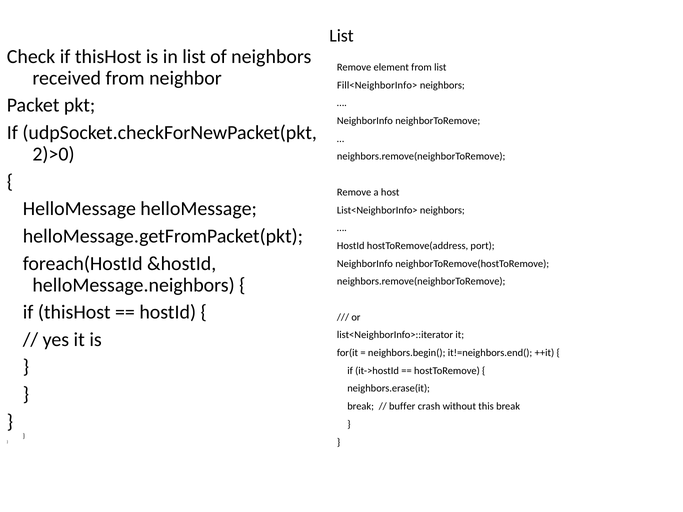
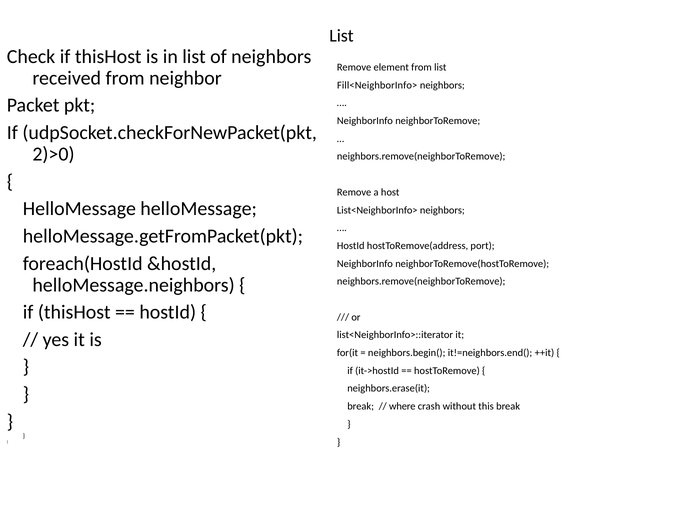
buffer: buffer -> where (402, 407)
